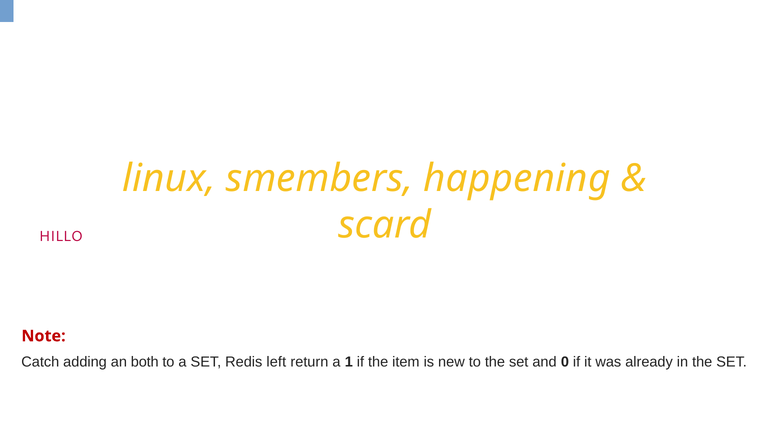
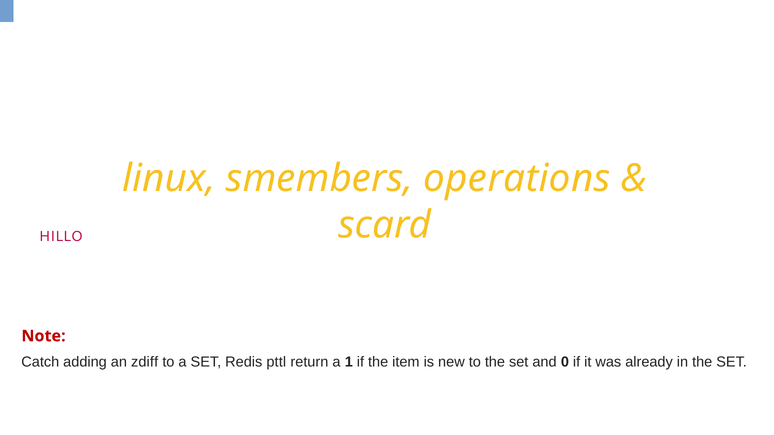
happening: happening -> operations (517, 179)
both: both -> zdiff (145, 362)
left: left -> pttl (276, 362)
